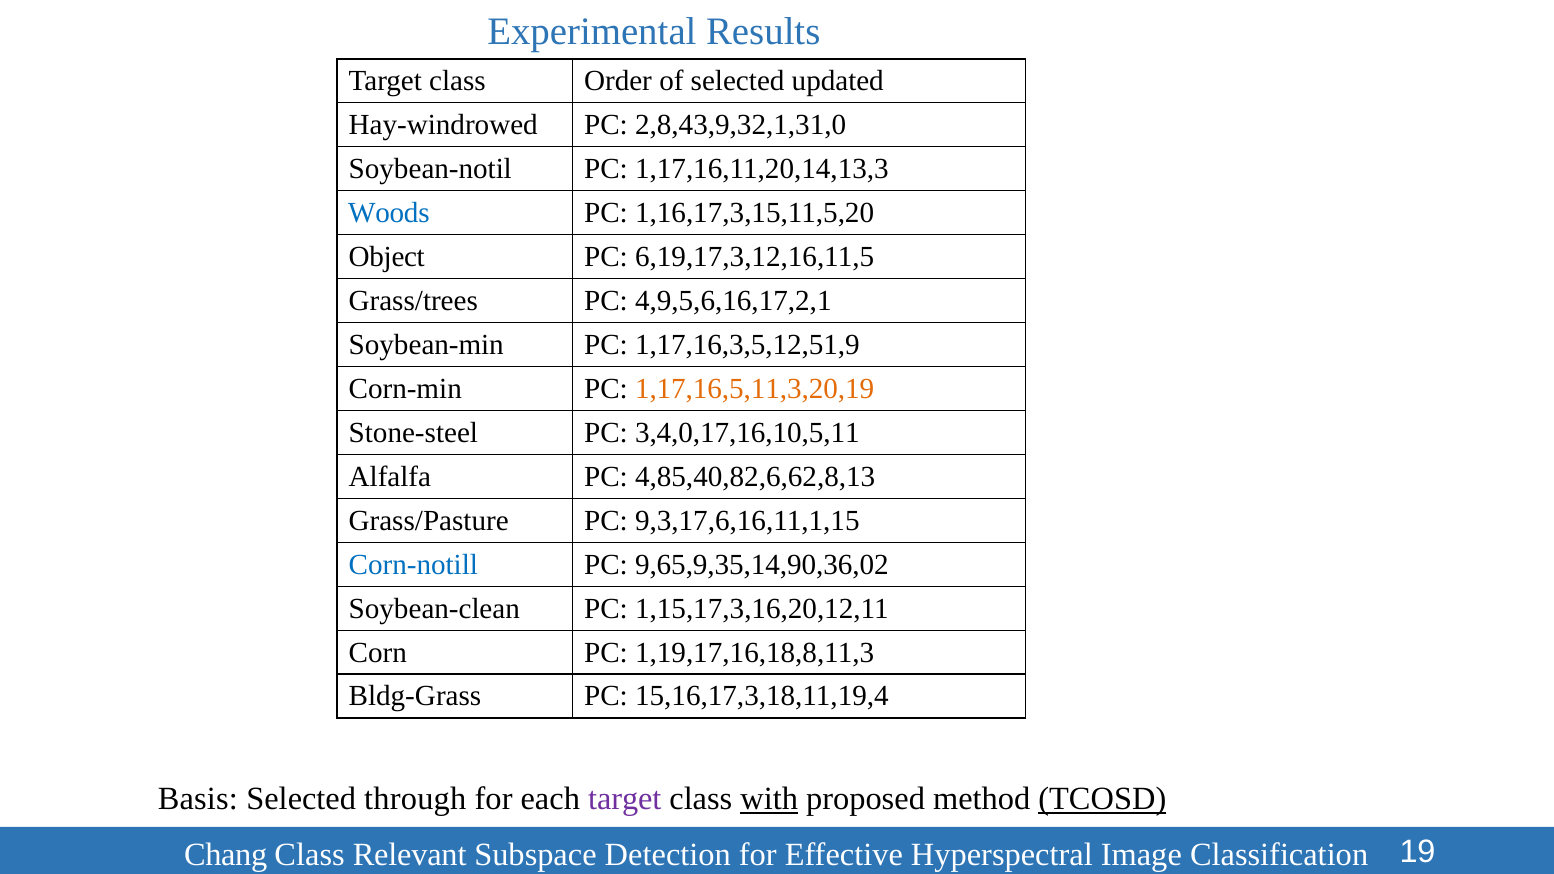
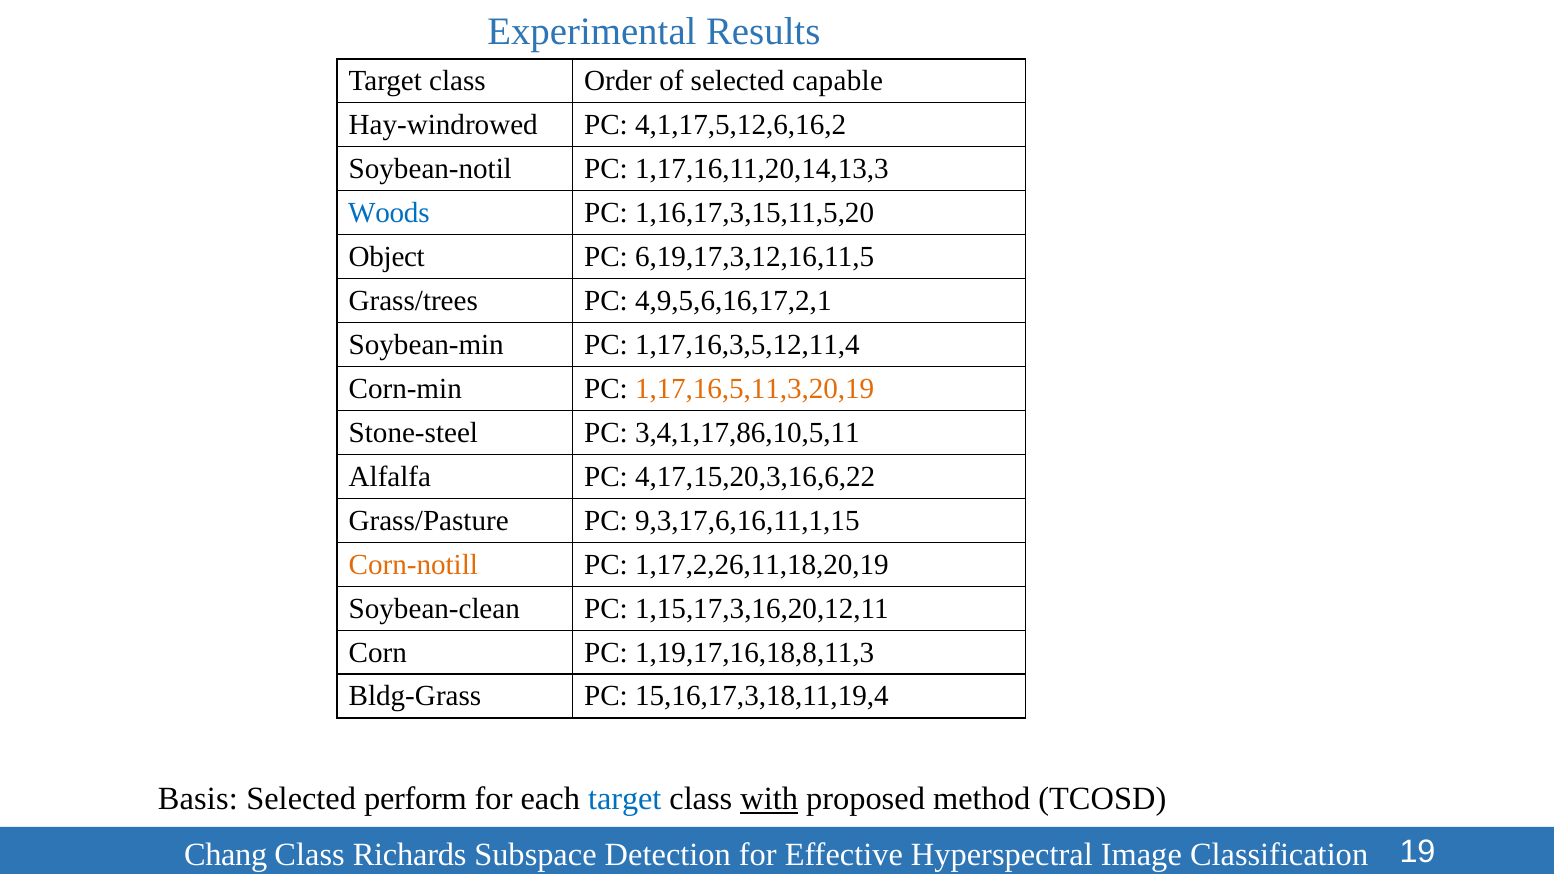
updated: updated -> capable (838, 81)
2,8,43,9,32,1,31,0: 2,8,43,9,32,1,31,0 -> 4,1,17,5,12,6,16,2 (741, 125)
1,17,16,3,5,12,51,9: 1,17,16,3,5,12,51,9 -> 1,17,16,3,5,12,11,4 (747, 345)
3,4,0,17,16,10,5,11: 3,4,0,17,16,10,5,11 -> 3,4,1,17,86,10,5,11 (747, 433)
4,85,40,82,6,62,8,13: 4,85,40,82,6,62,8,13 -> 4,17,15,20,3,16,6,22 (755, 477)
Corn-notill colour: blue -> orange (413, 565)
9,65,9,35,14,90,36,02: 9,65,9,35,14,90,36,02 -> 1,17,2,26,11,18,20,19 (762, 565)
through: through -> perform (416, 799)
target colour: purple -> blue (625, 799)
TCOSD underline: present -> none (1102, 799)
Relevant: Relevant -> Richards (410, 854)
